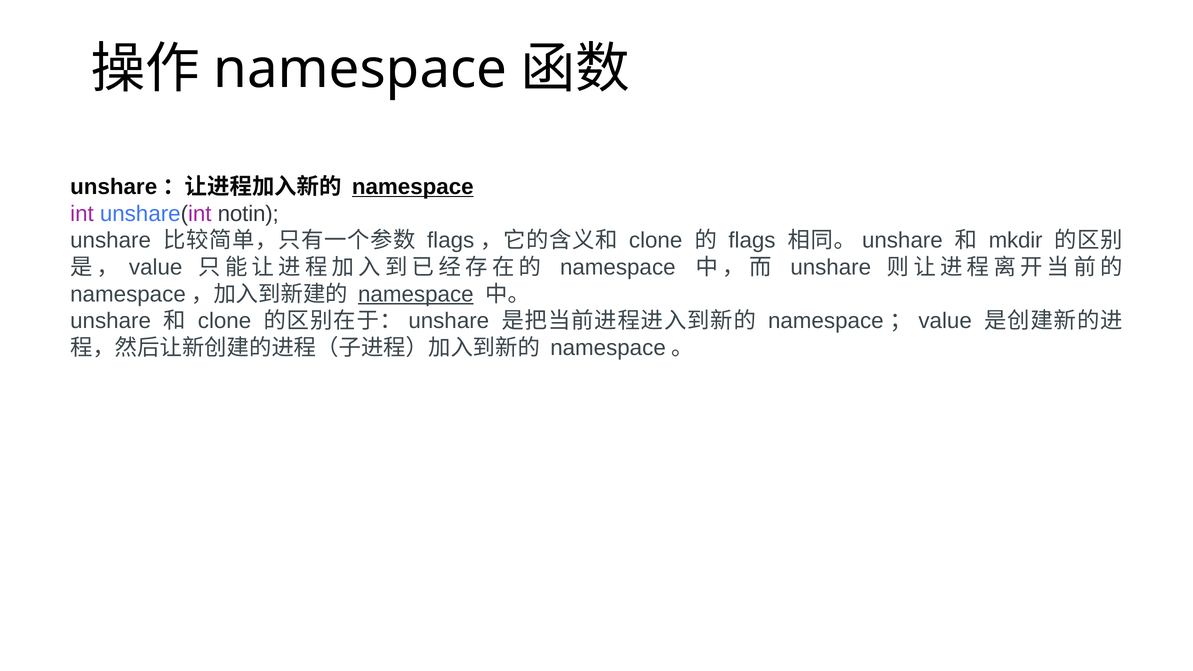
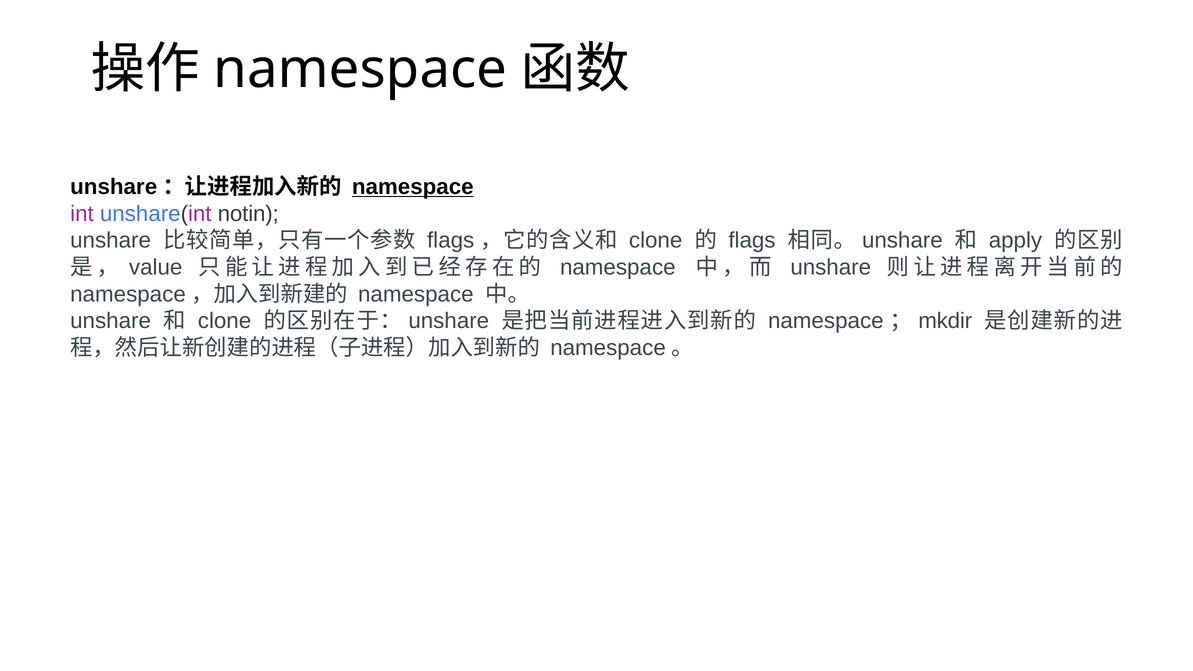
mkdir: mkdir -> apply (1015, 241)
namespace underline: present -> none (416, 294)
value: value -> mkdir (945, 321)
